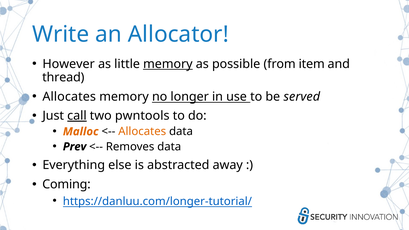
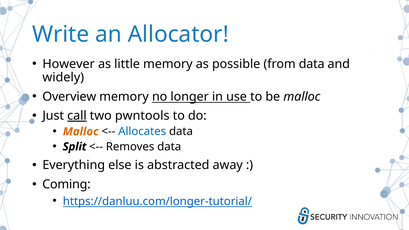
memory underline: present -> none (168, 64)
from item: item -> data (312, 64)
thread: thread -> widely (63, 78)
Allocates: Allocates -> Overview (69, 97)
be served: served -> malloc (302, 97)
Allocates colour: orange -> blue (142, 132)
Prev: Prev -> Split (75, 147)
